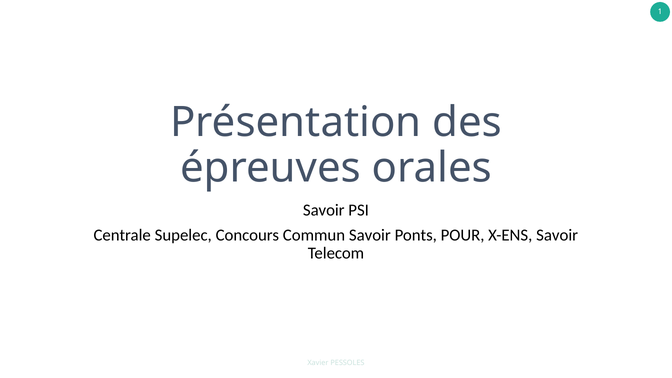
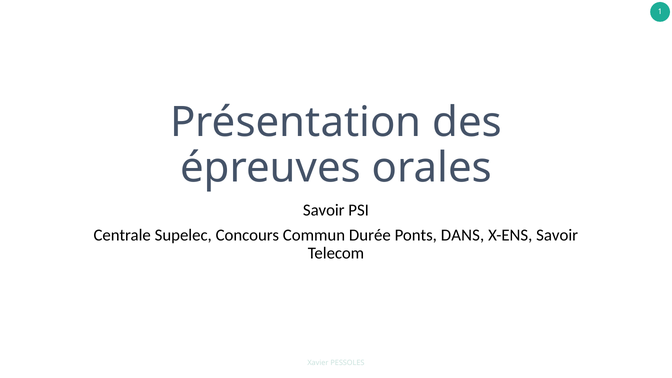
Commun Savoir: Savoir -> Durée (370, 235)
POUR: POUR -> DANS (462, 235)
